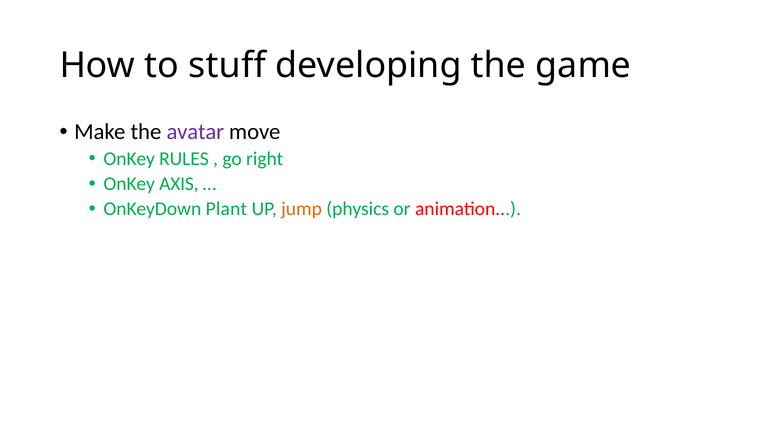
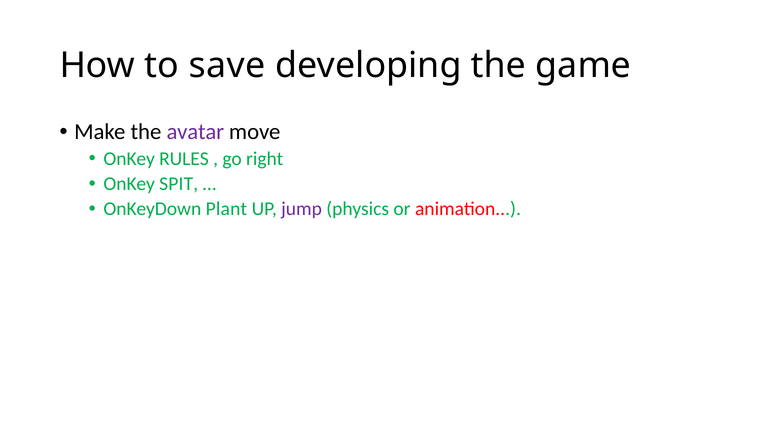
stuff: stuff -> save (227, 66)
AXIS: AXIS -> SPIT (179, 184)
jump colour: orange -> purple (302, 209)
